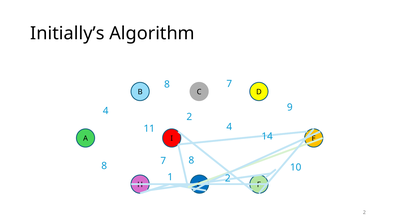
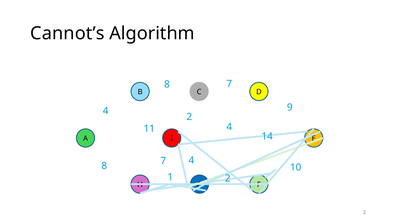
Initially’s: Initially’s -> Cannot’s (67, 33)
7 8: 8 -> 4 (191, 160)
